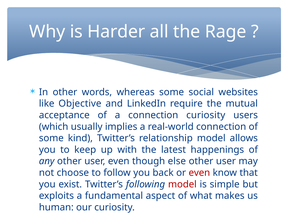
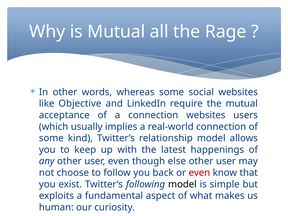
is Harder: Harder -> Mutual (116, 32)
connection curiosity: curiosity -> websites (206, 115)
model colour: red -> black (182, 184)
